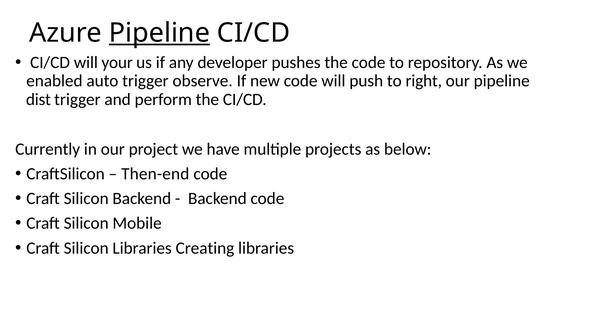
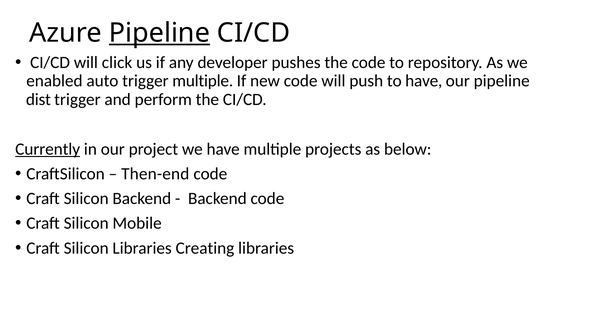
your: your -> click (117, 62)
trigger observe: observe -> multiple (203, 81)
to right: right -> have (424, 81)
Currently underline: none -> present (48, 149)
